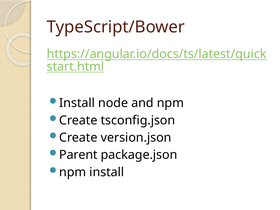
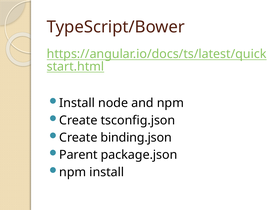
version.json: version.json -> binding.json (136, 138)
